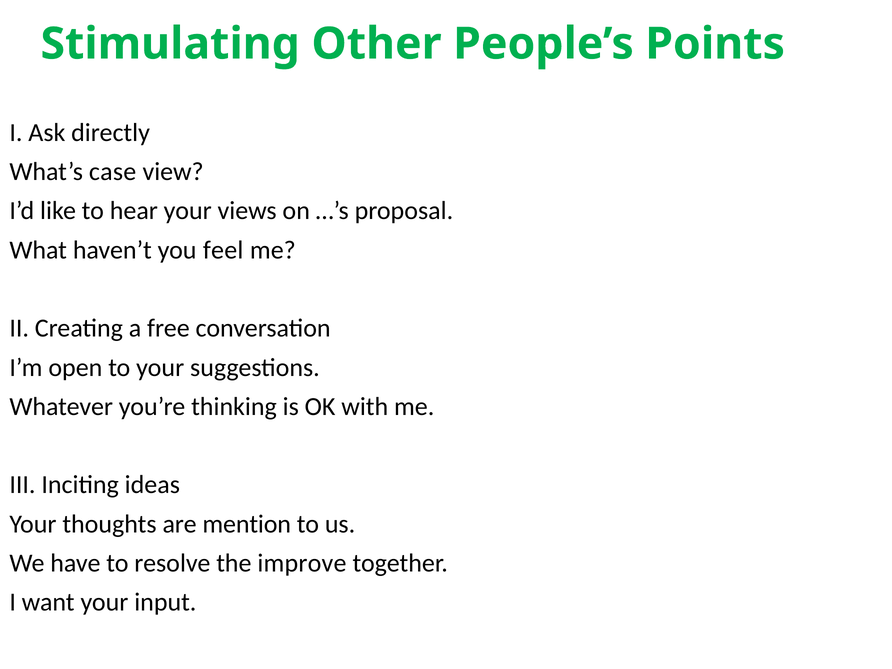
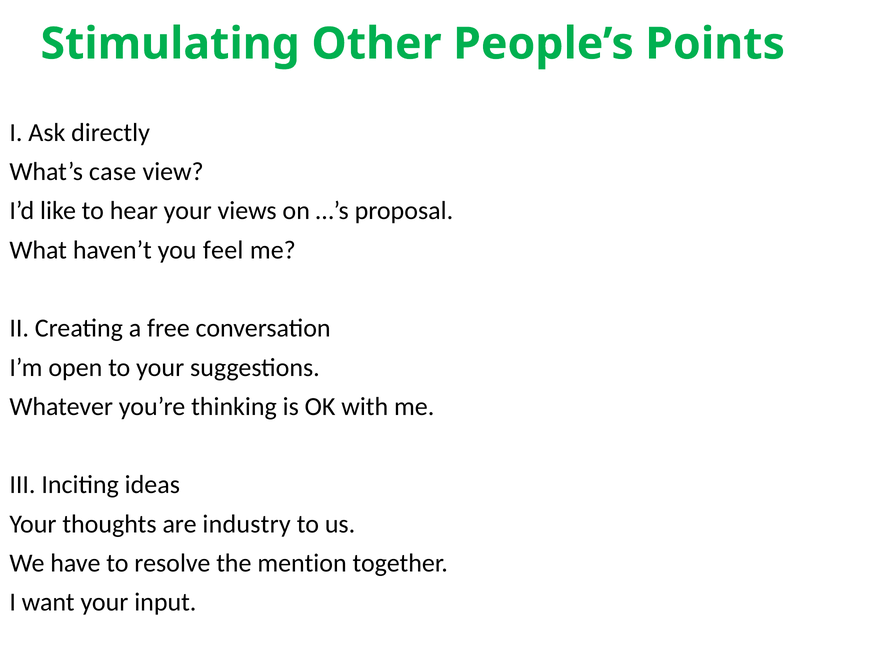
mention: mention -> industry (247, 524)
improve: improve -> mention (302, 563)
